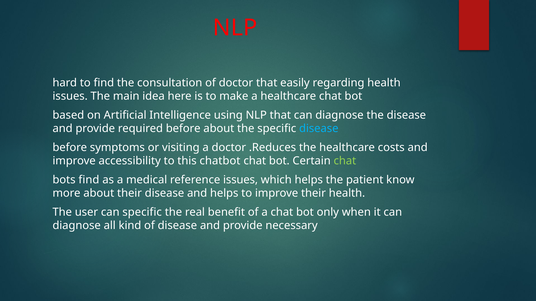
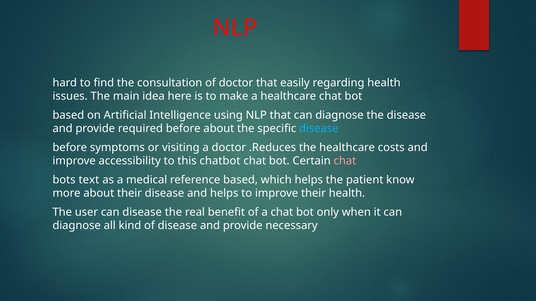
chat colour: light green -> pink (345, 161)
bots find: find -> text (89, 180)
reference issues: issues -> based (241, 180)
can specific: specific -> disease (142, 212)
